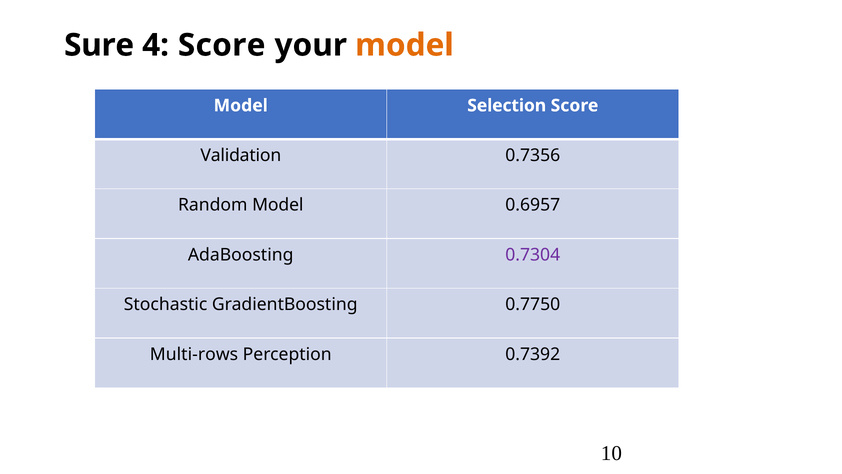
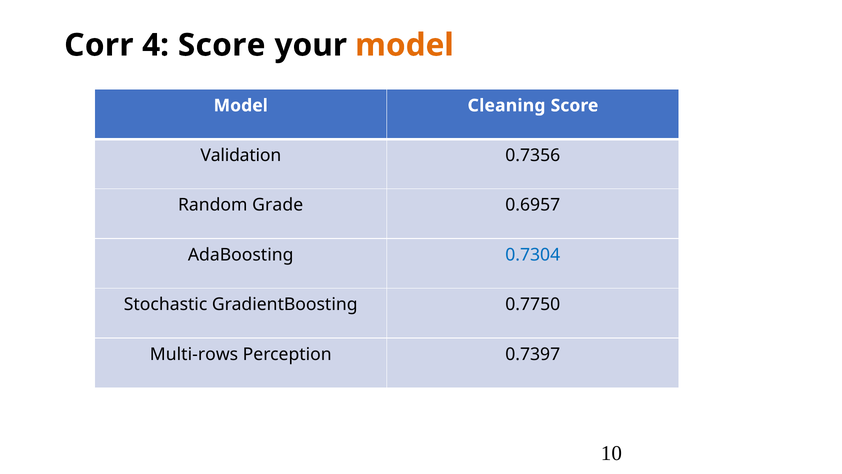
Sure: Sure -> Corr (99, 45)
Selection: Selection -> Cleaning (507, 105)
Random Model: Model -> Grade (278, 205)
0.7304 colour: purple -> blue (533, 255)
0.7392: 0.7392 -> 0.7397 (533, 354)
